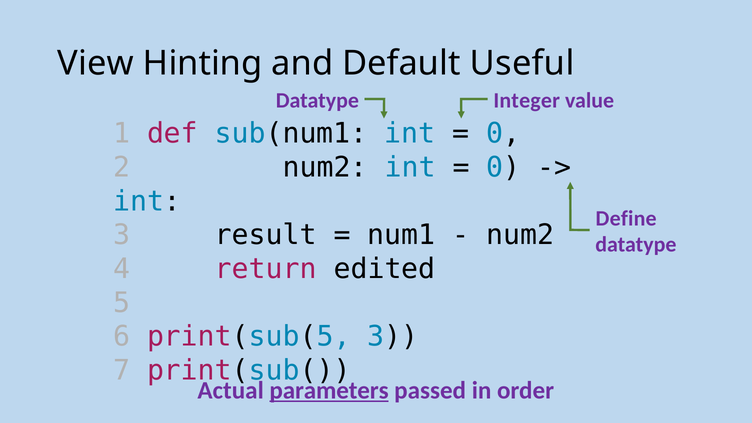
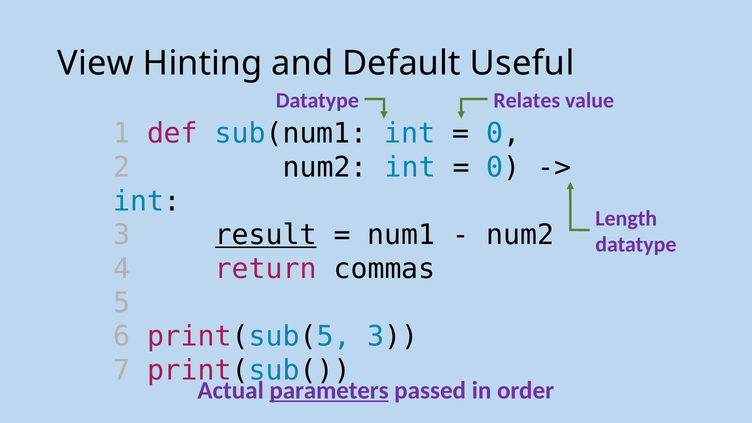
Integer: Integer -> Relates (527, 101)
Define: Define -> Length (626, 218)
result underline: none -> present (266, 235)
edited: edited -> commas (385, 269)
